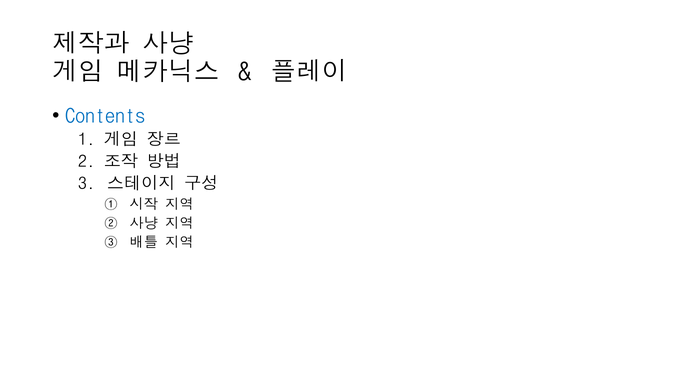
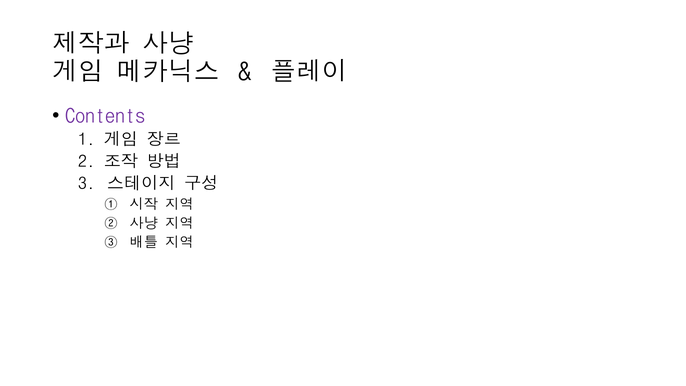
Contents colour: blue -> purple (105, 116)
